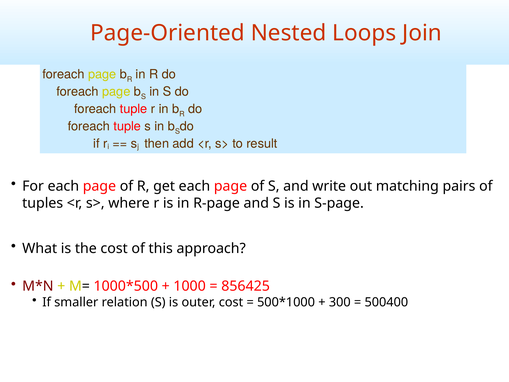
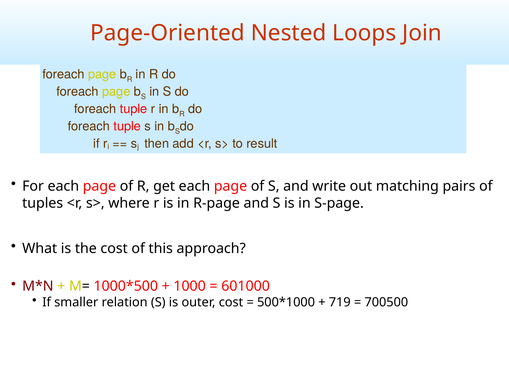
856425: 856425 -> 601000 (246, 286)
300: 300 -> 719 (340, 302)
500400: 500400 -> 700500 (386, 302)
